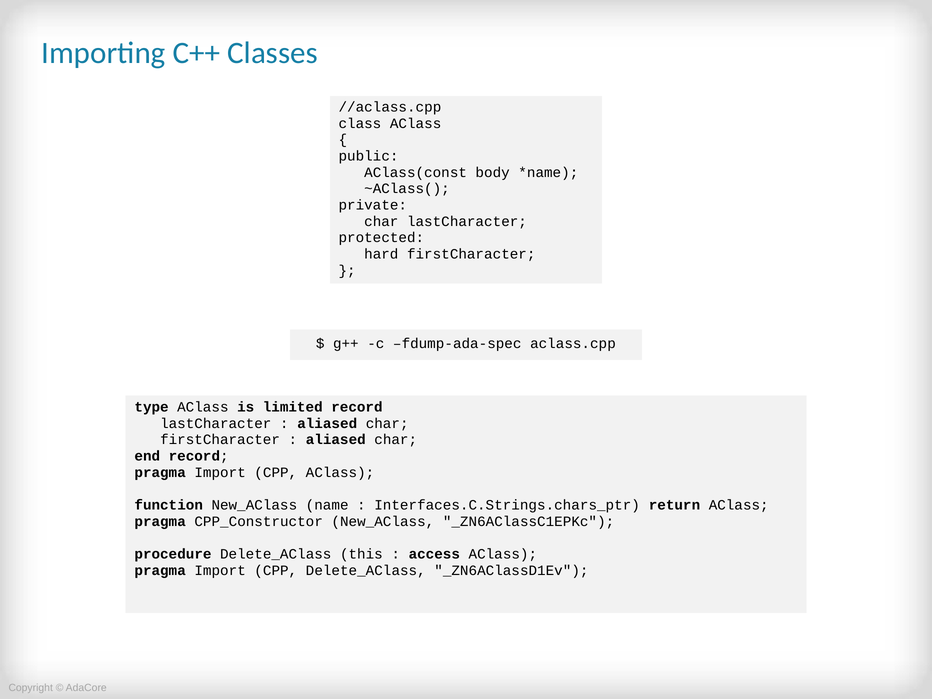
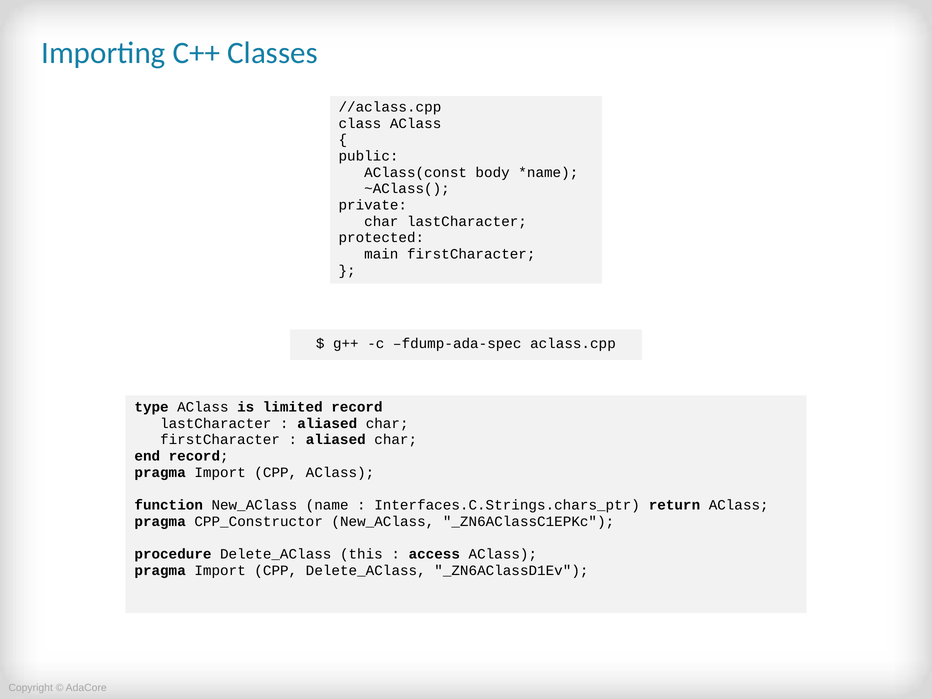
hard: hard -> main (381, 254)
